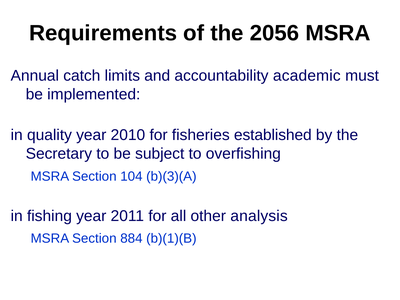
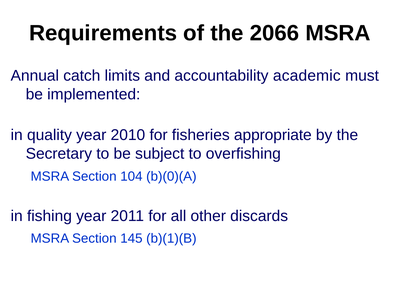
2056: 2056 -> 2066 (274, 33)
established: established -> appropriate (273, 135)
b)(3)(A: b)(3)(A -> b)(0)(A (171, 176)
analysis: analysis -> discards (259, 216)
884: 884 -> 145 (131, 238)
